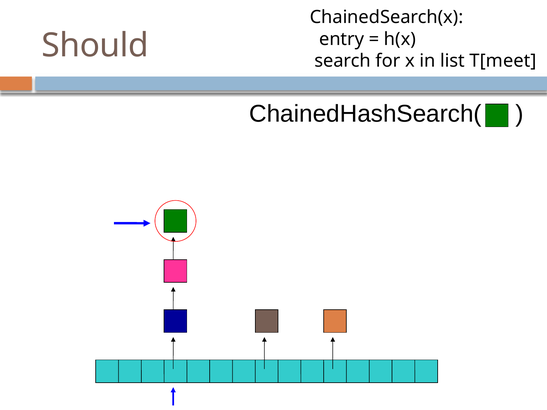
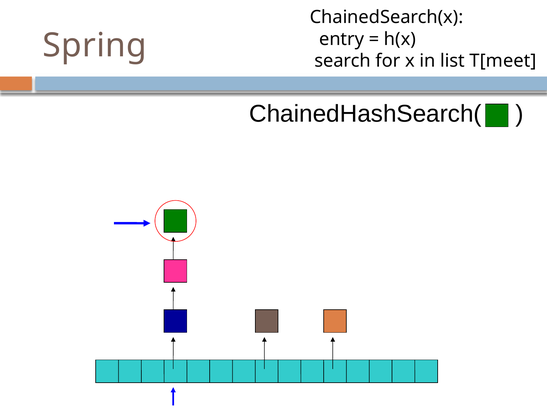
Should: Should -> Spring (95, 46)
